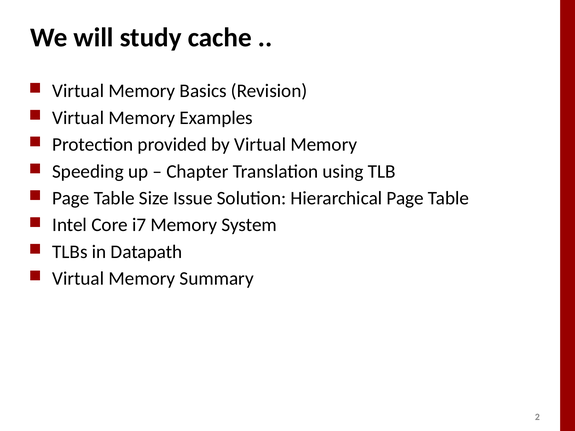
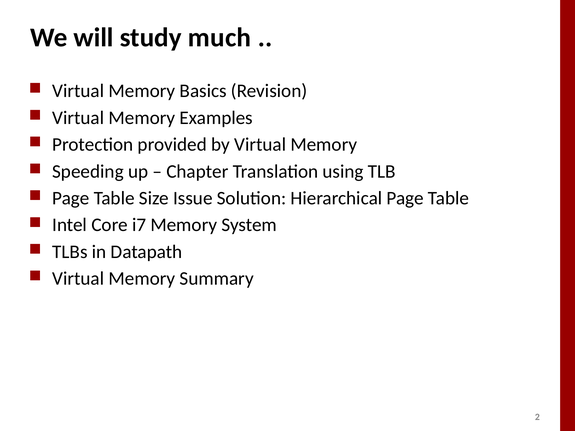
cache: cache -> much (220, 38)
